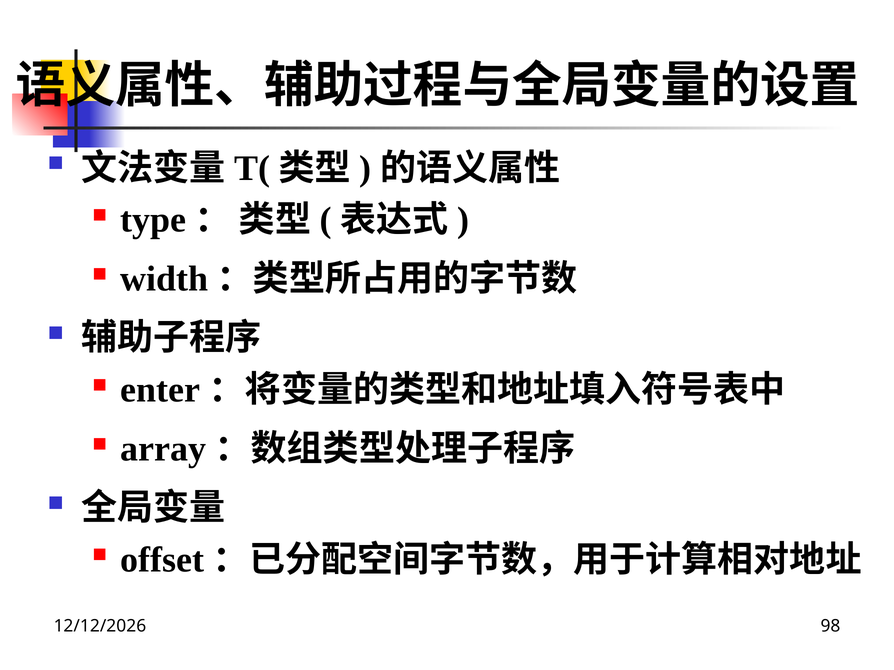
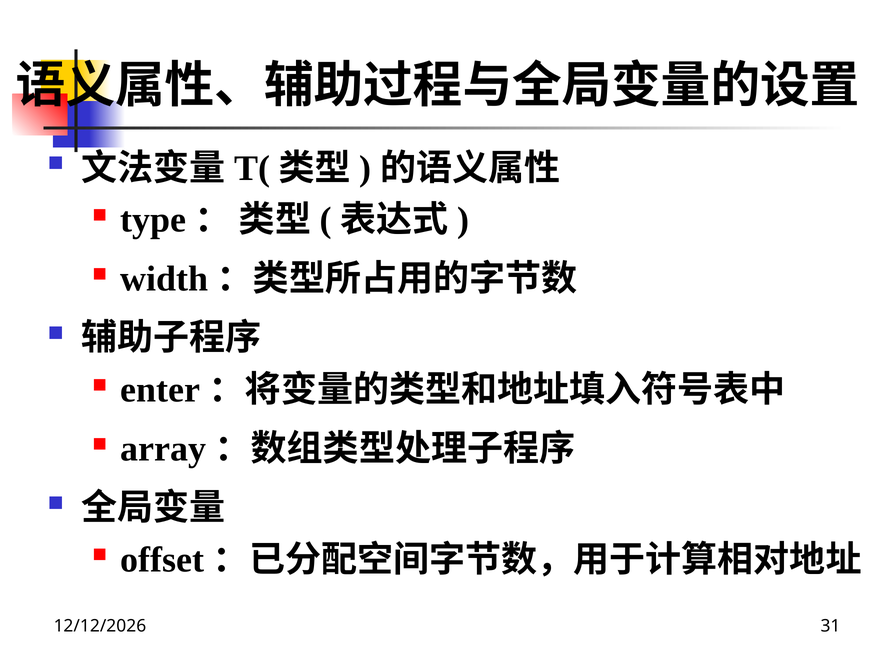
98: 98 -> 31 (830, 627)
